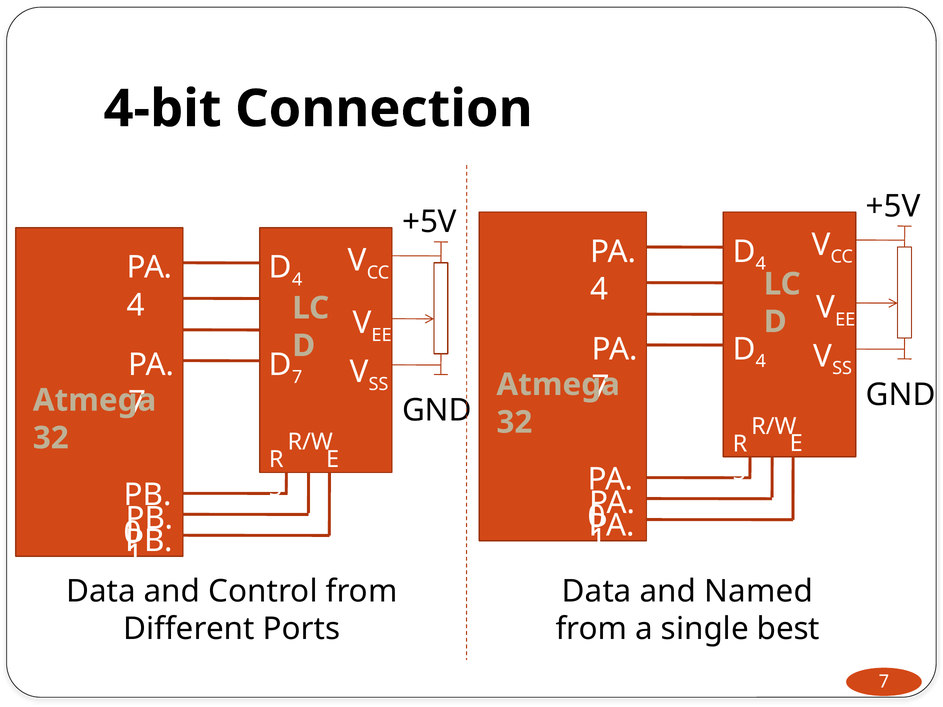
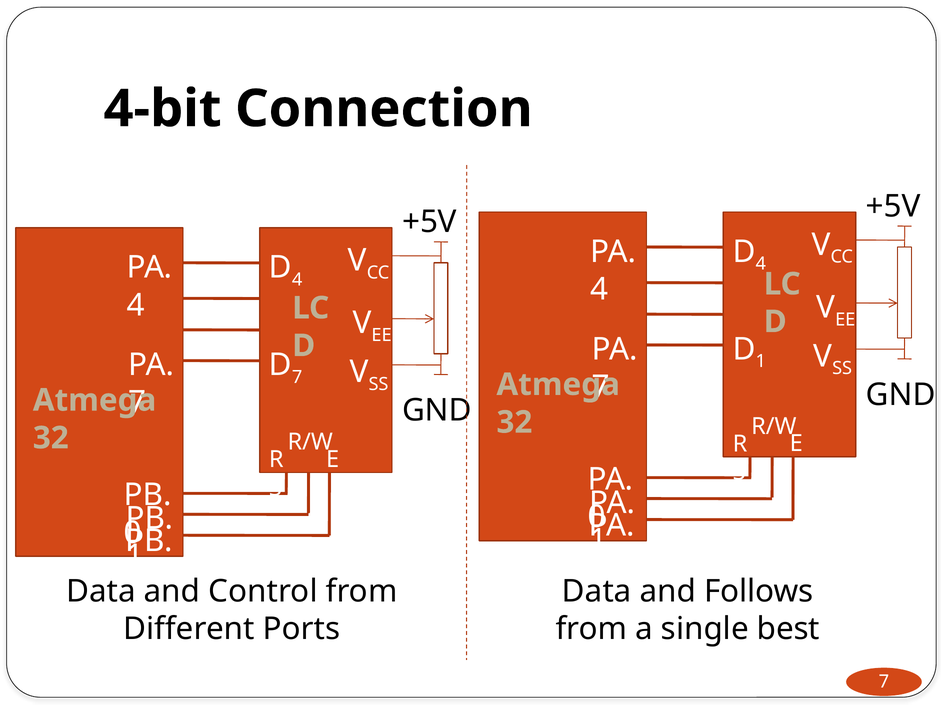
4: 4 -> 1 (761, 362)
Named: Named -> Follows (759, 591)
